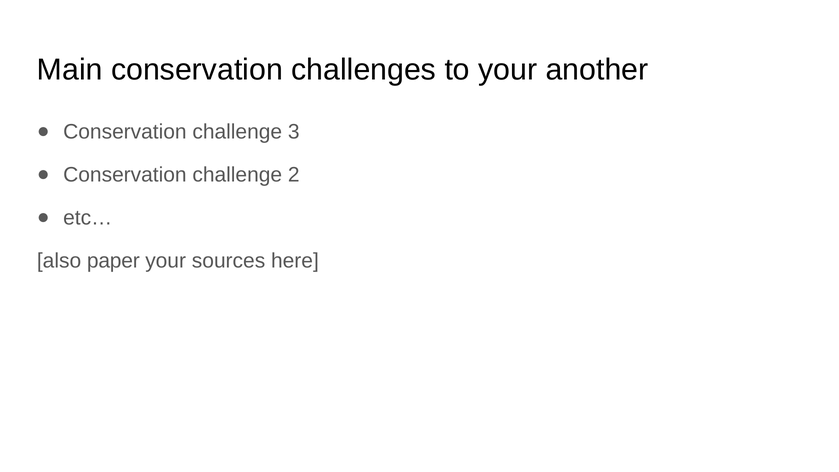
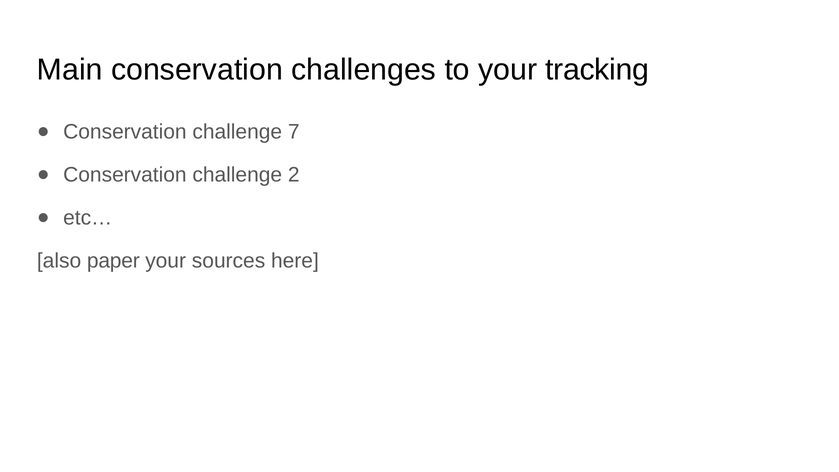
another: another -> tracking (597, 70)
3: 3 -> 7 (294, 132)
